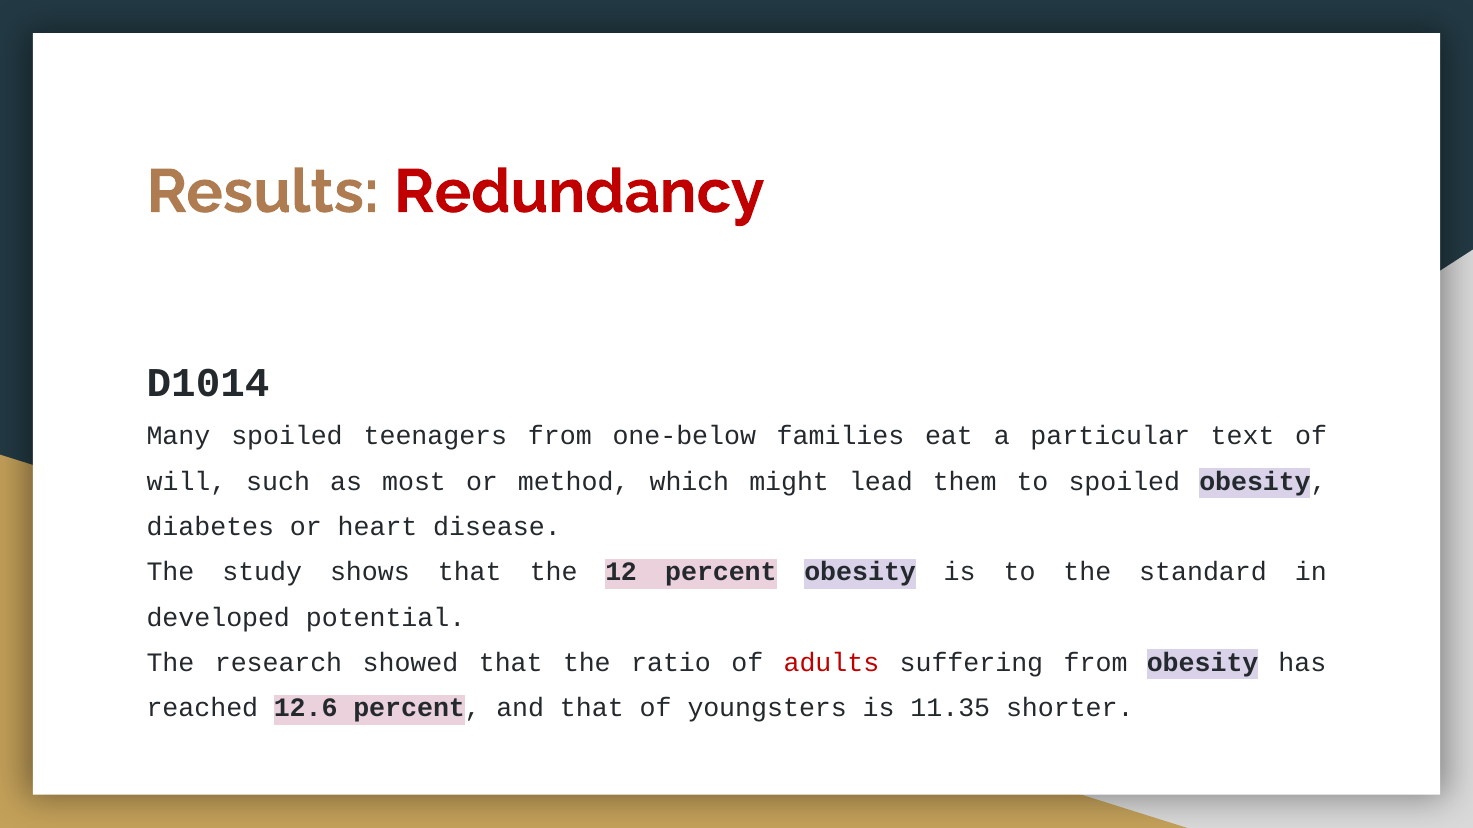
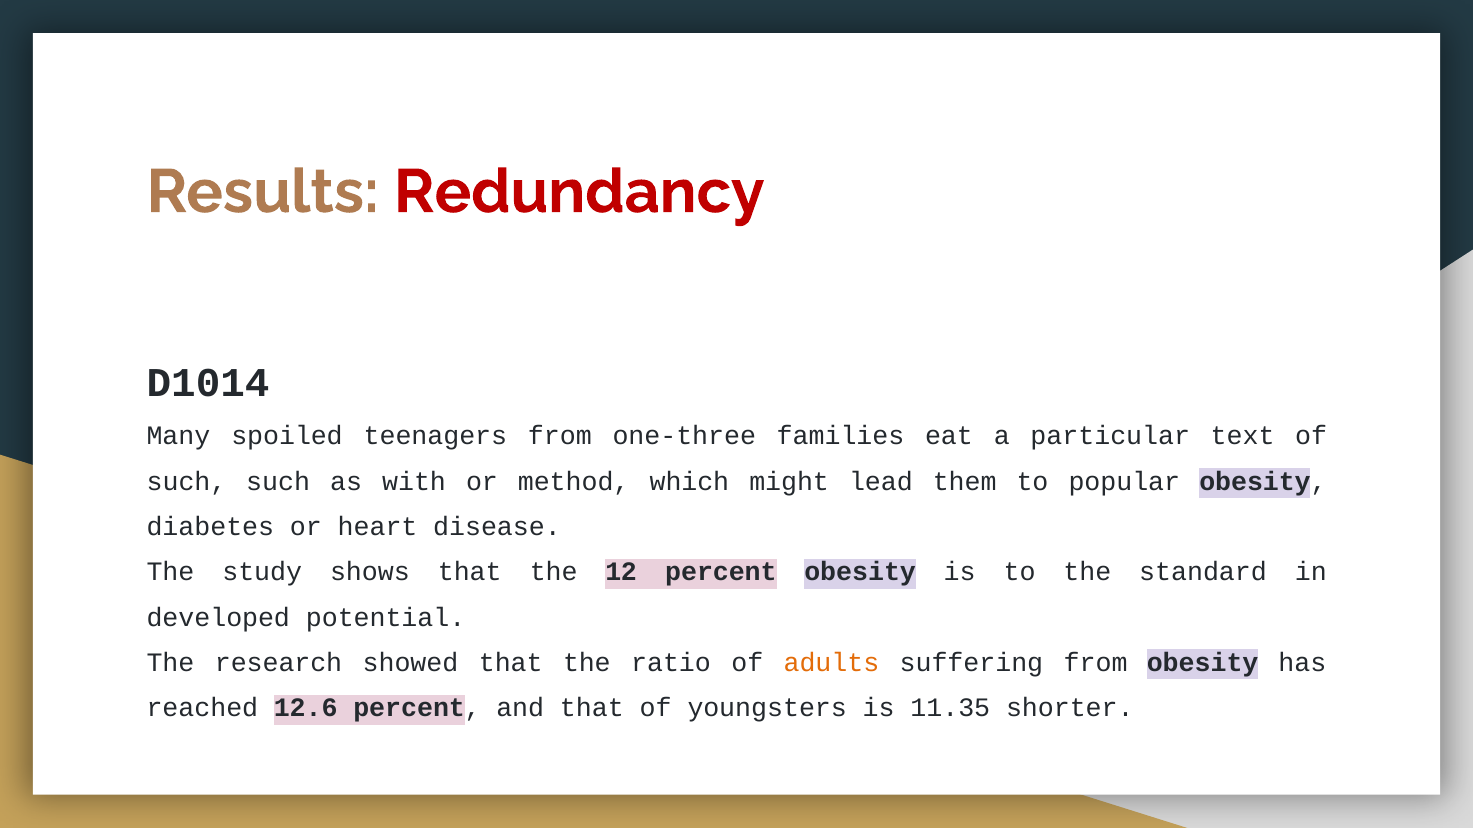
one-below: one-below -> one-three (684, 436)
will: will -> such (186, 482)
most: most -> with (414, 482)
to spoiled: spoiled -> popular (1124, 482)
adults colour: red -> orange (831, 663)
